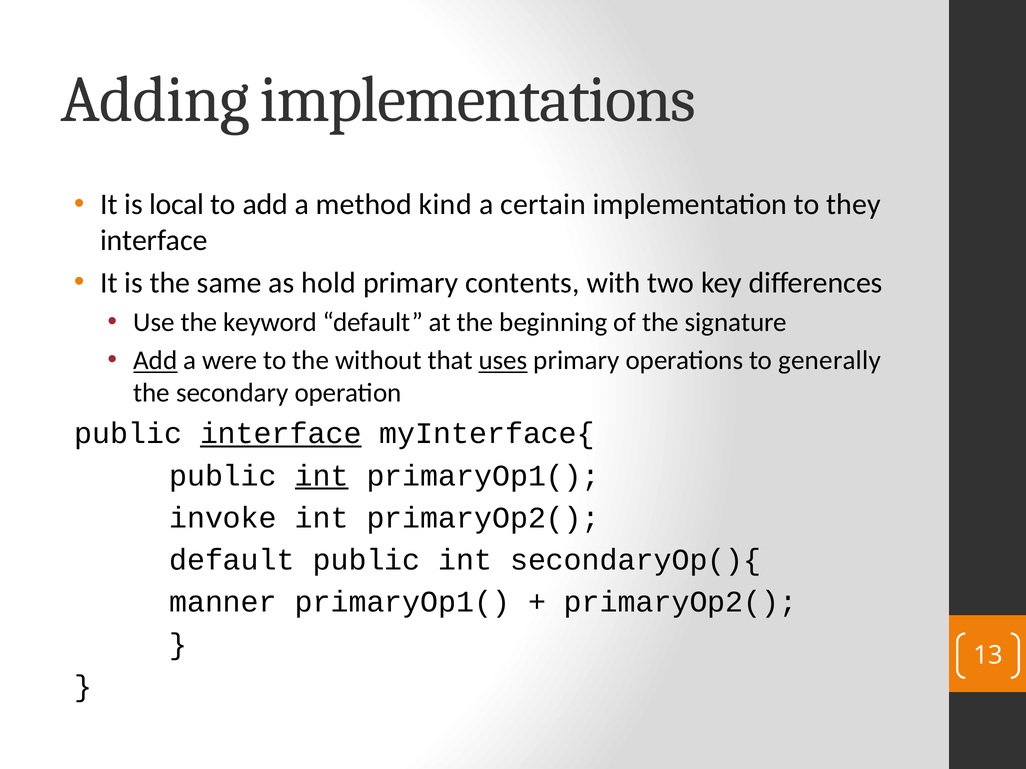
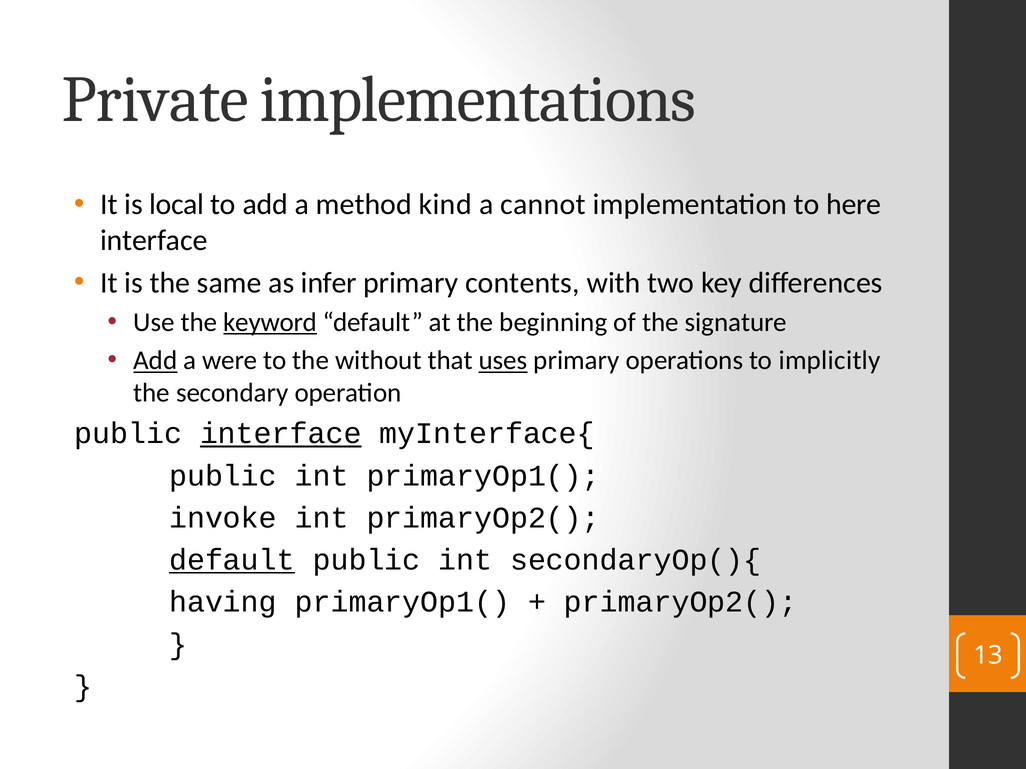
Adding: Adding -> Private (155, 100)
certain: certain -> cannot (543, 205)
they: they -> here (854, 205)
hold: hold -> infer (329, 283)
keyword underline: none -> present (270, 322)
generally: generally -> implicitly (830, 361)
int underline: present -> none (322, 476)
default underline: none -> present (232, 560)
manner: manner -> having (223, 602)
